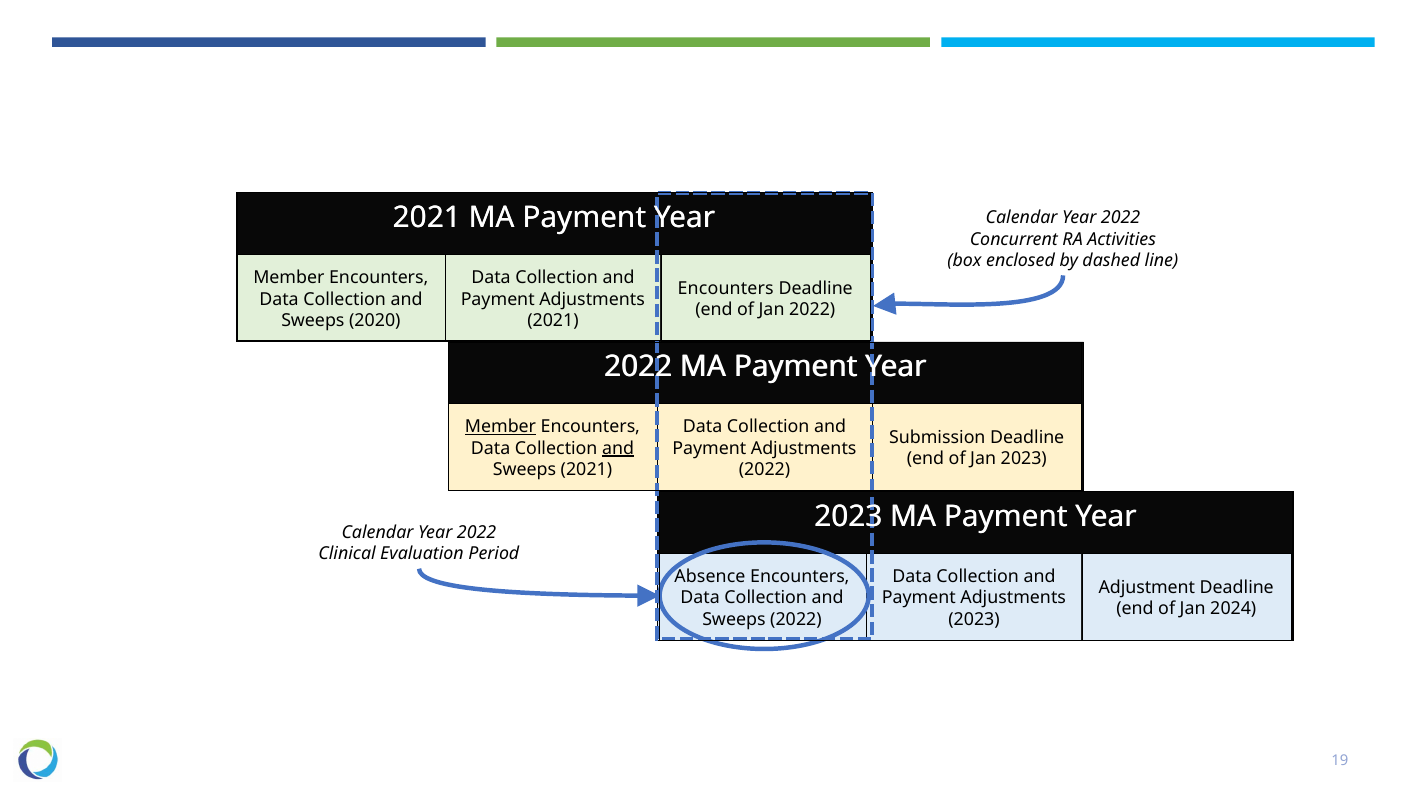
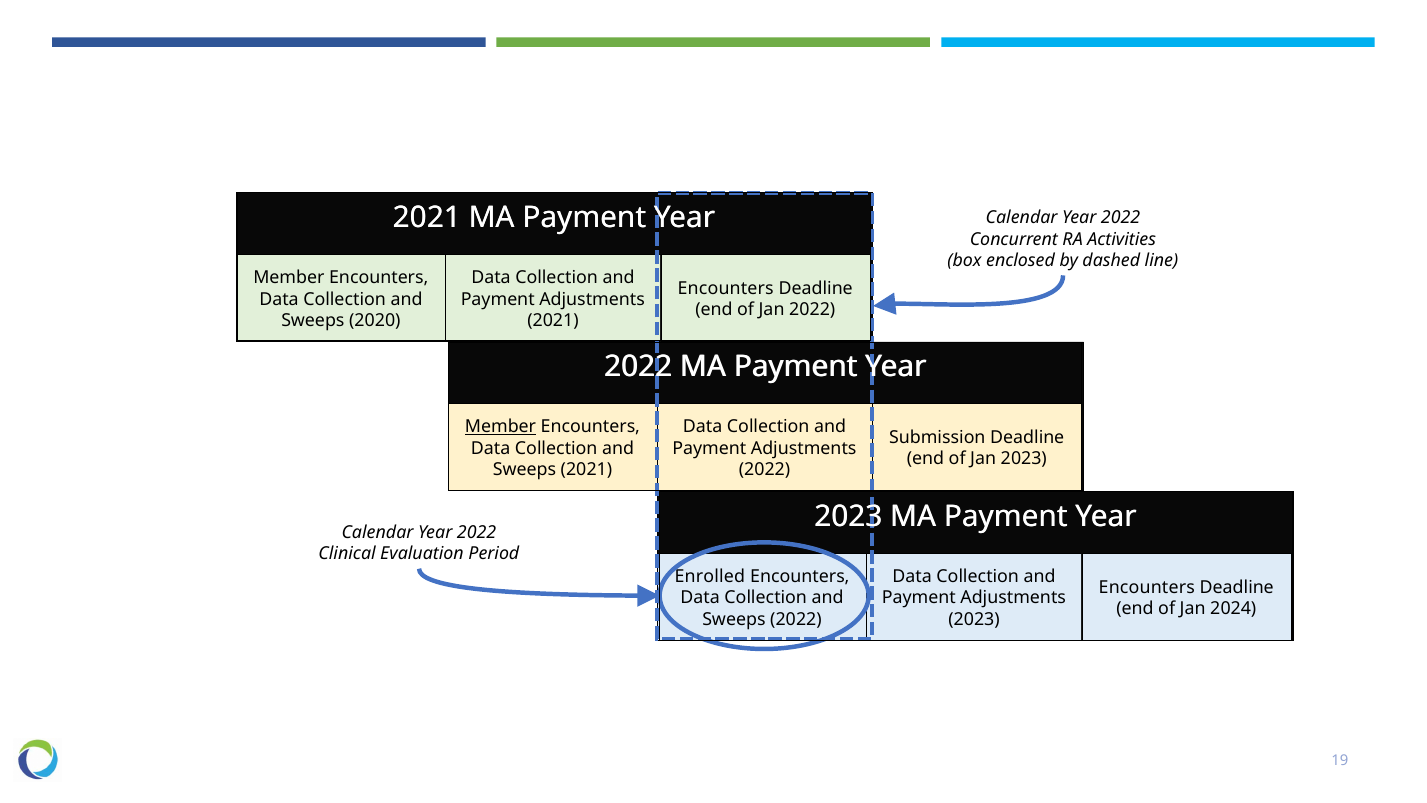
and underline: present -> none (618, 448)
Absence: Absence -> Enrolled (710, 576)
Adjustment: Adjustment -> Encounters (1147, 587)
